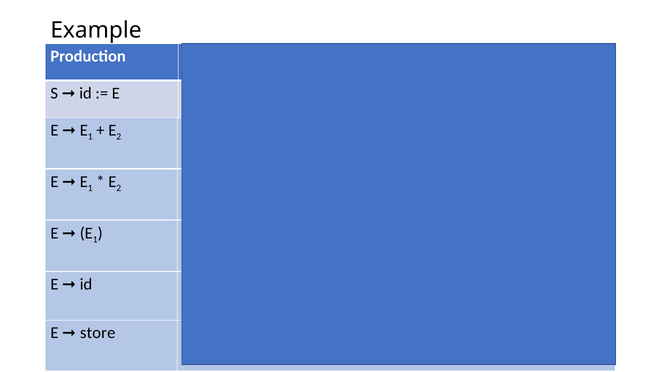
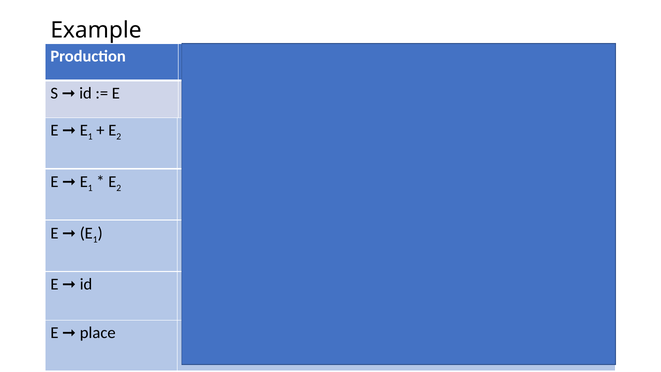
store: store -> place (98, 333)
